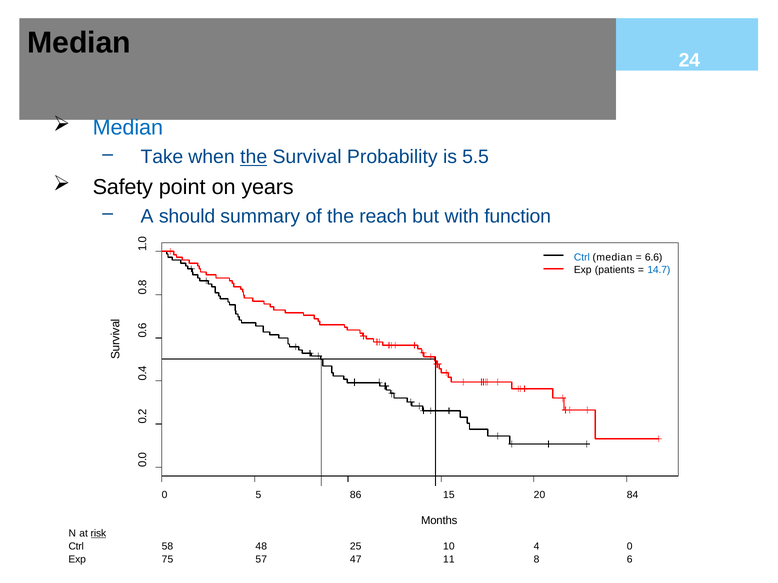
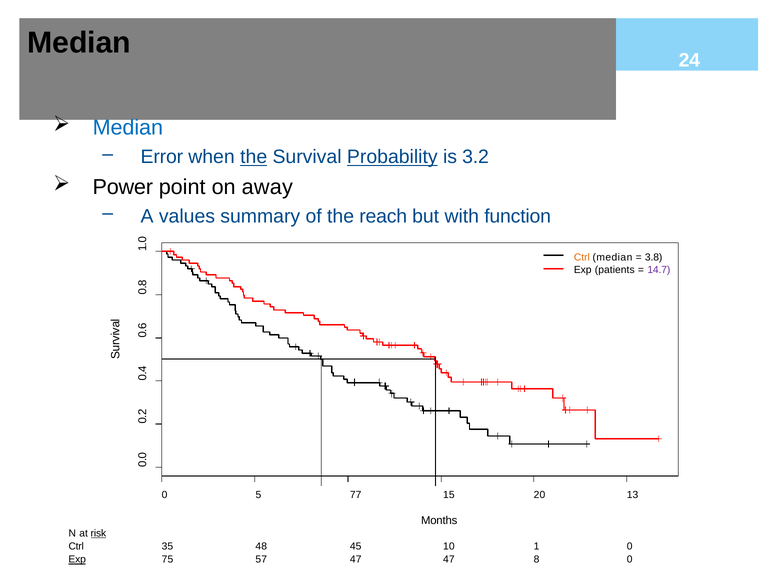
Take: Take -> Error (162, 157)
Probability underline: none -> present (392, 157)
5.5: 5.5 -> 3.2 (476, 157)
Safety: Safety -> Power (123, 187)
years: years -> away (267, 187)
should: should -> values (187, 216)
Ctrl colour: blue -> orange (582, 257)
6.6: 6.6 -> 3.8 (654, 257)
14.7 colour: blue -> purple (659, 270)
86: 86 -> 77 (356, 495)
84: 84 -> 13 (633, 495)
58: 58 -> 35 (167, 547)
25: 25 -> 45 (356, 547)
10 4: 4 -> 1 (537, 547)
Exp underline: none -> present (77, 560)
47 11: 11 -> 47 (449, 560)
8 6: 6 -> 0 (630, 560)
